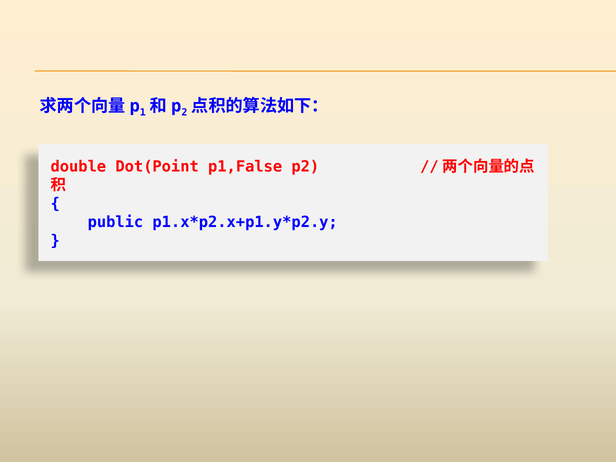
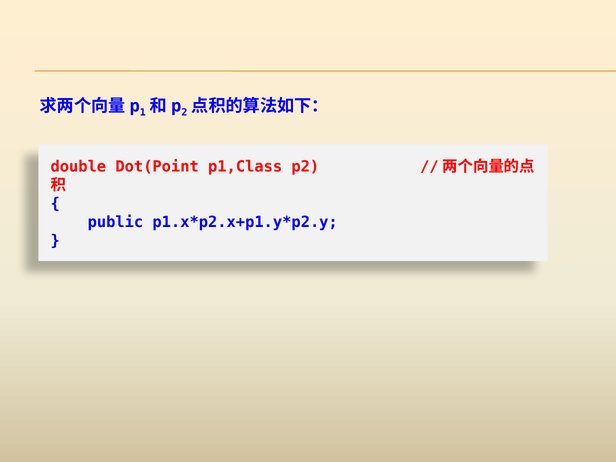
p1,False: p1,False -> p1,Class (245, 167)
